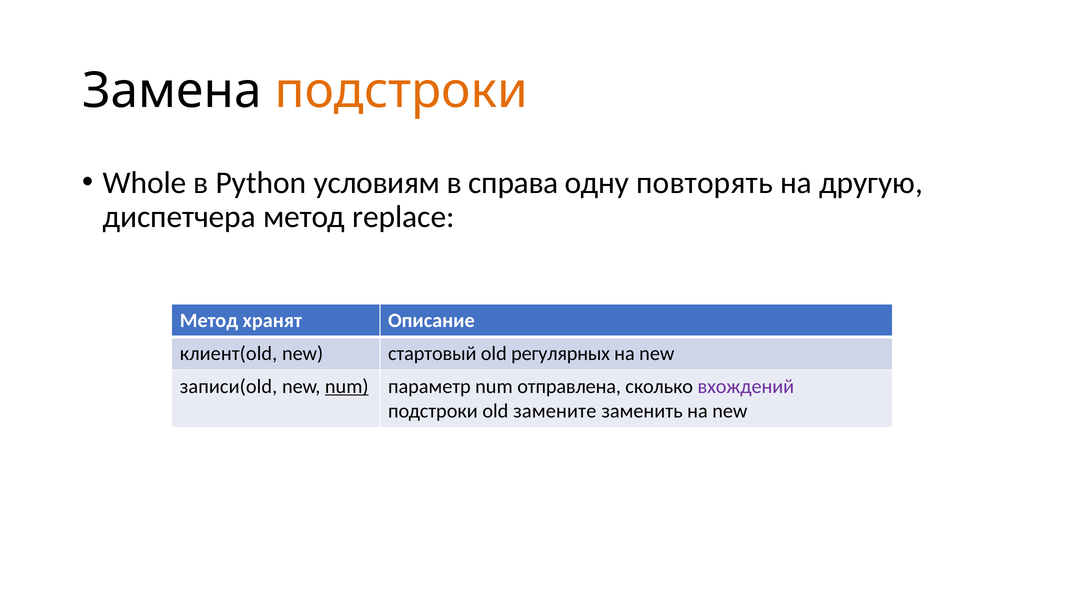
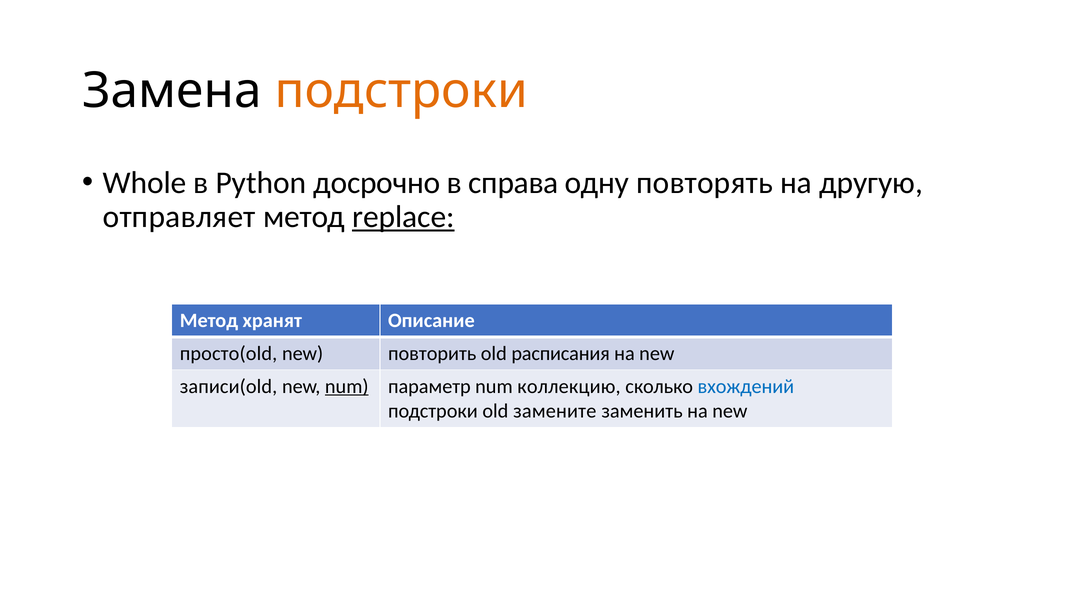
условиям: условиям -> досрочно (377, 183)
диспетчера: диспетчера -> отправляет (179, 217)
replace underline: none -> present (403, 217)
клиент(old: клиент(old -> просто(old (229, 354)
стартовый: стартовый -> повторить (432, 354)
регулярных: регулярных -> расписания (561, 354)
отправлена: отправлена -> коллекцию (569, 386)
вхождений colour: purple -> blue (746, 386)
